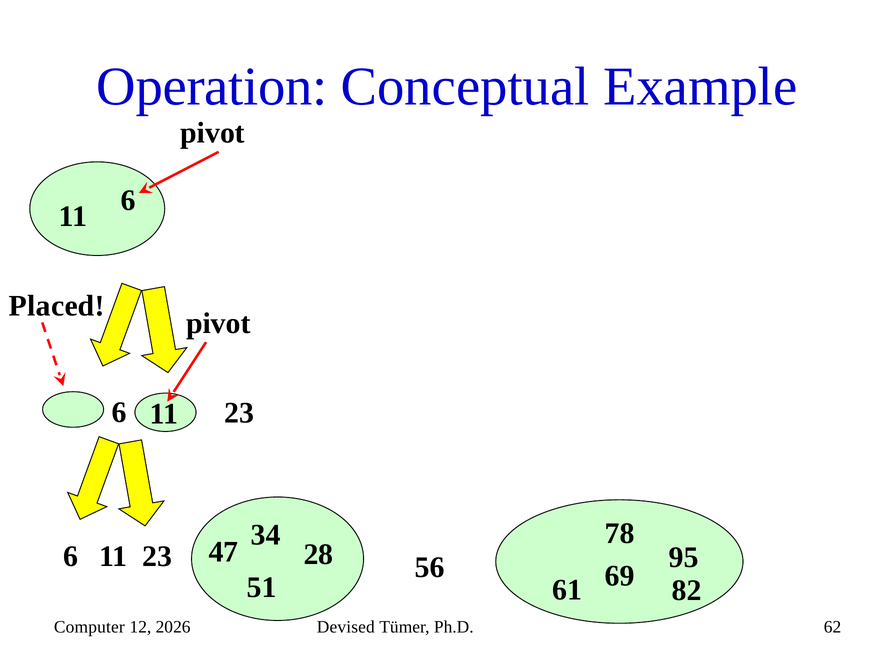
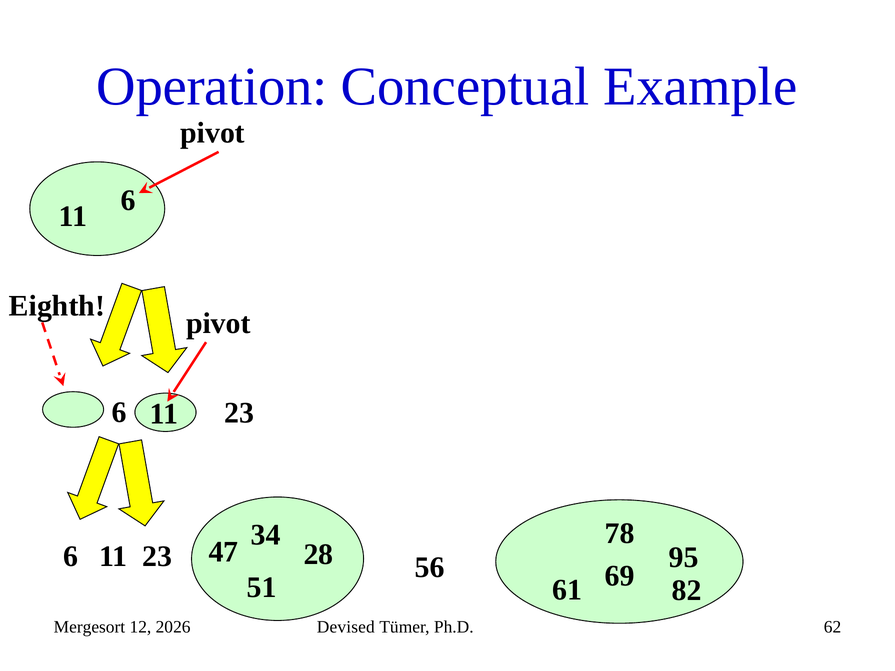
Placed: Placed -> Eighth (57, 306)
Computer: Computer -> Mergesort (89, 627)
